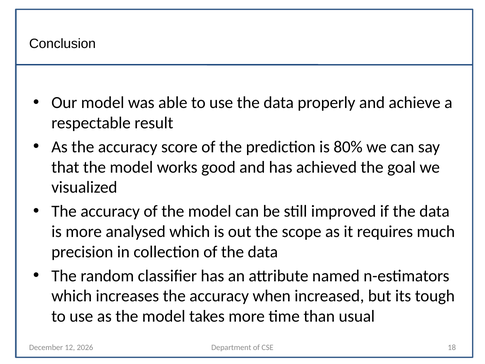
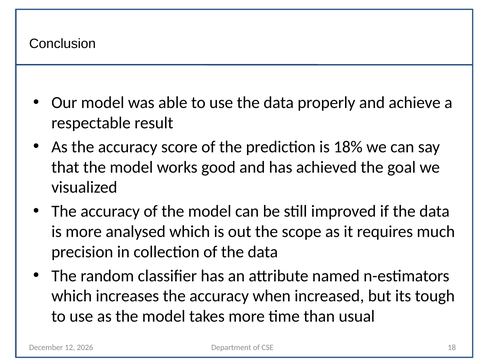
80%: 80% -> 18% (348, 147)
